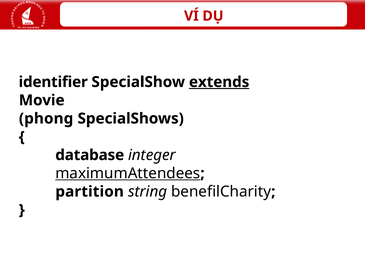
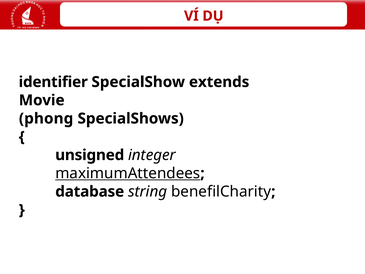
extends underline: present -> none (219, 82)
database: database -> unsigned (90, 155)
partition: partition -> database (90, 191)
